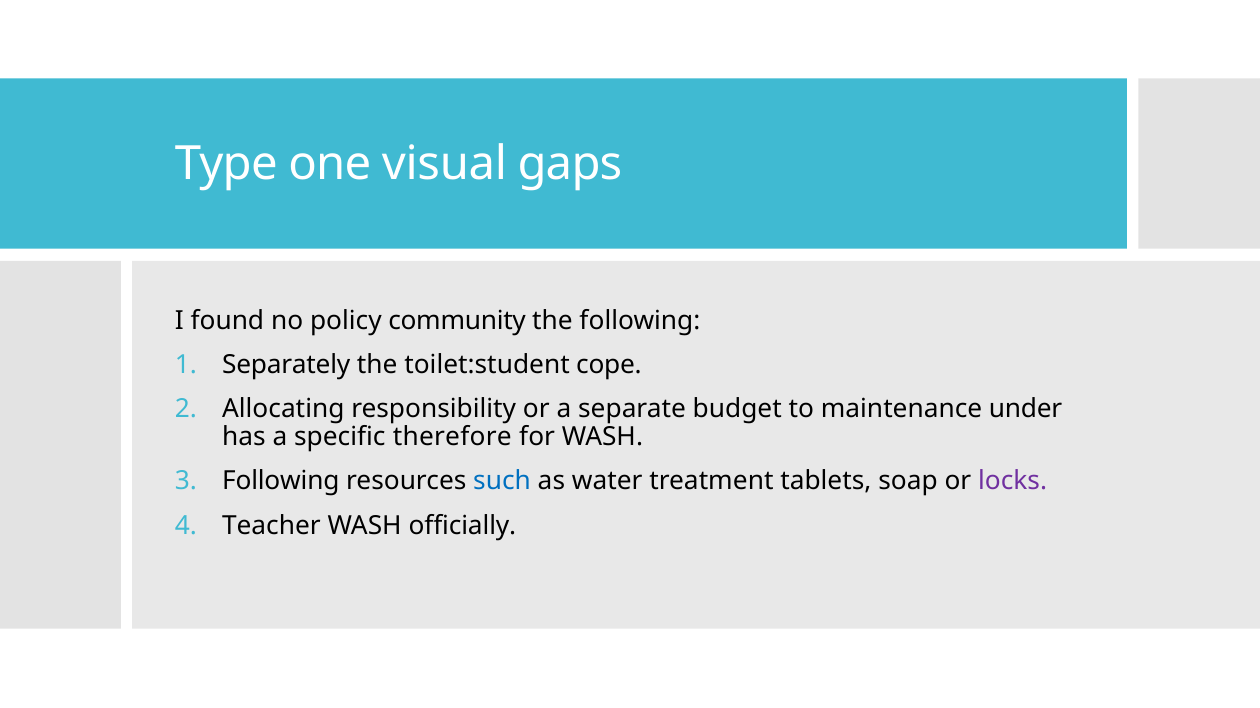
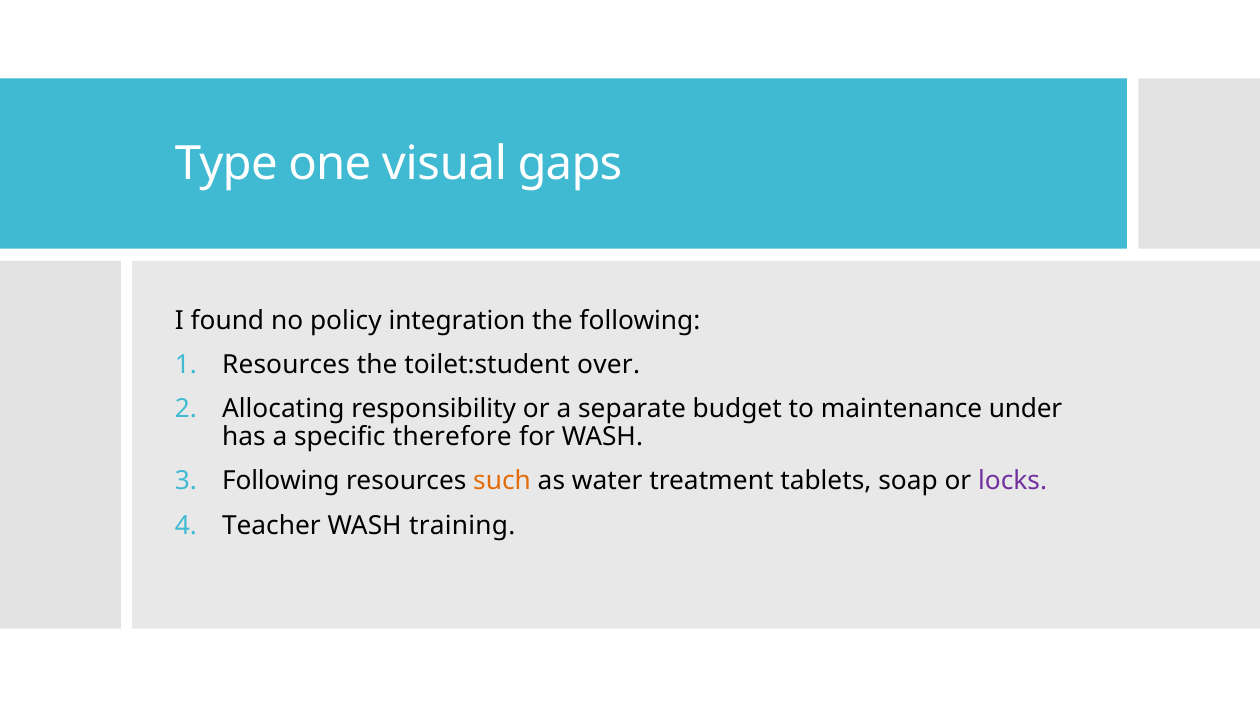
community: community -> integration (457, 321)
Separately: Separately -> Resources (286, 365)
cope: cope -> over (609, 365)
such colour: blue -> orange (502, 482)
officially: officially -> training (462, 526)
